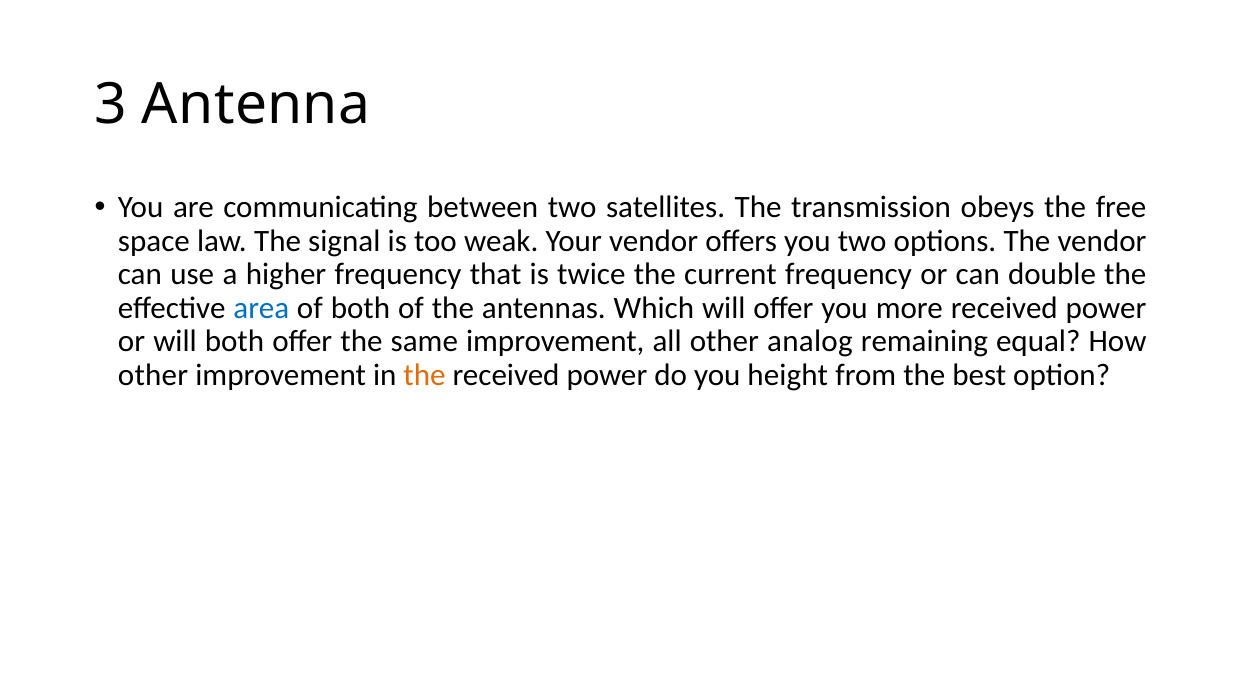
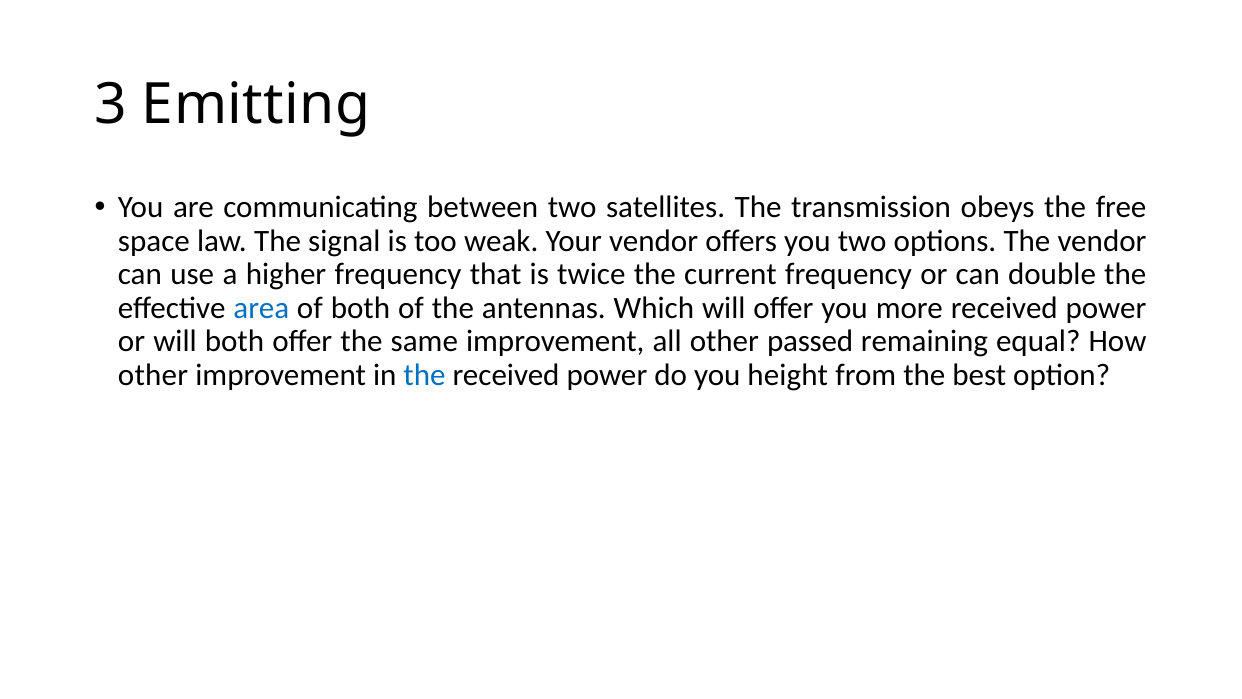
Antenna: Antenna -> Emitting (256, 104)
analog: analog -> passed (810, 341)
the colour: orange -> blue (424, 375)
